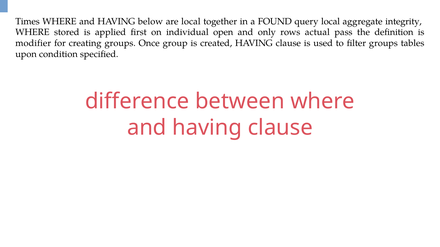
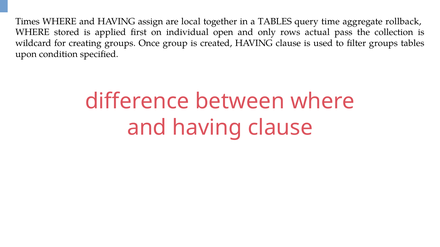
below: below -> assign (151, 21)
a FOUND: FOUND -> TABLES (275, 21)
query local: local -> time (330, 21)
integrity: integrity -> rollback (403, 21)
definition: definition -> collection (394, 32)
modifier: modifier -> wildcard (33, 43)
